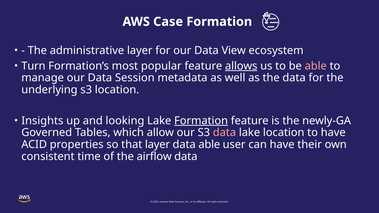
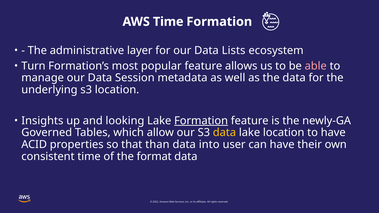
AWS Case: Case -> Time (168, 22)
View: View -> Lists (234, 50)
allows underline: present -> none (241, 66)
data colour: pink -> yellow (224, 133)
that layer: layer -> than (157, 145)
data able: able -> into (209, 145)
airflow: airflow -> format (154, 157)
